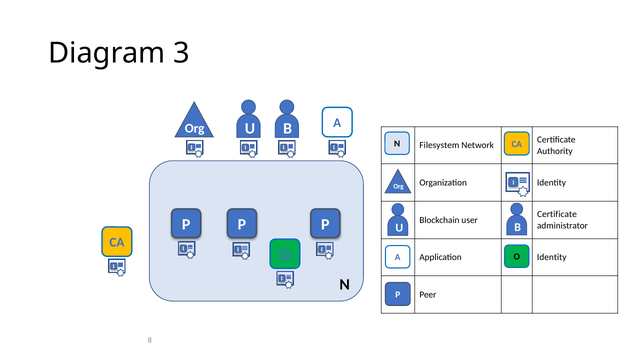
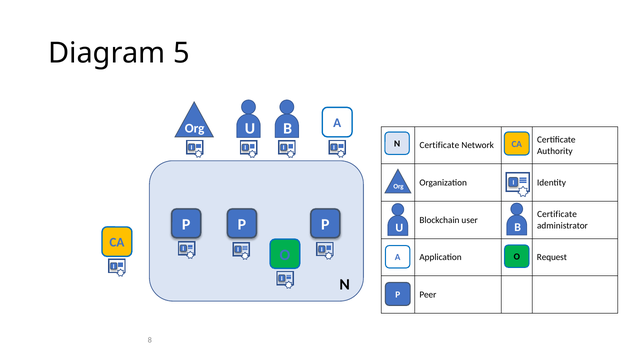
3: 3 -> 5 (181, 53)
Filesystem: Filesystem -> Certificate (439, 145)
Application Identity: Identity -> Request (552, 257)
